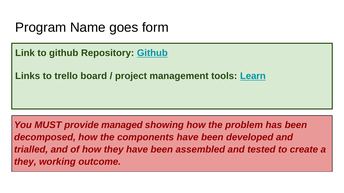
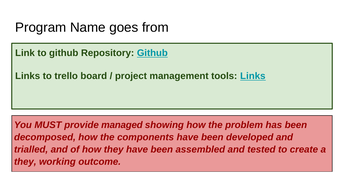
form: form -> from (155, 28)
tools Learn: Learn -> Links (253, 76)
